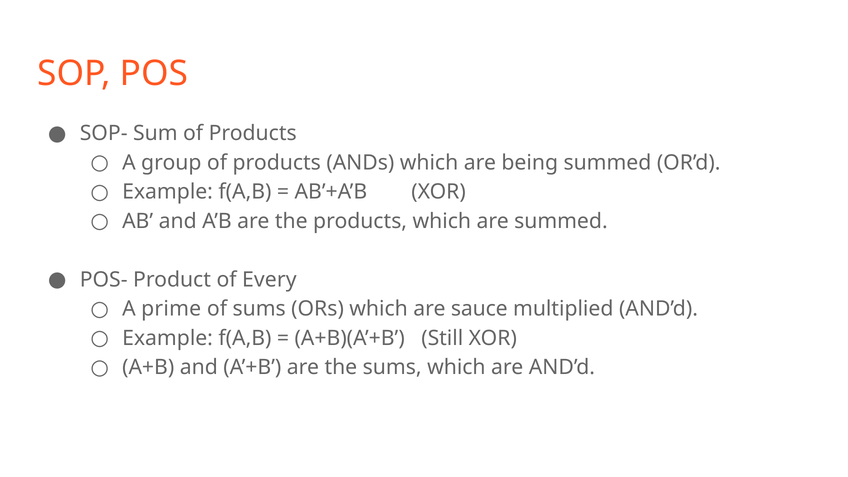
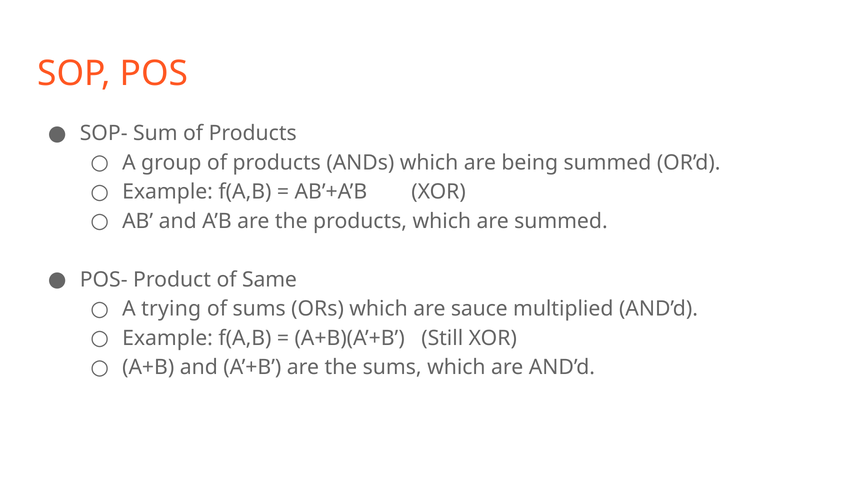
Every: Every -> Same (269, 280)
prime: prime -> trying (171, 309)
